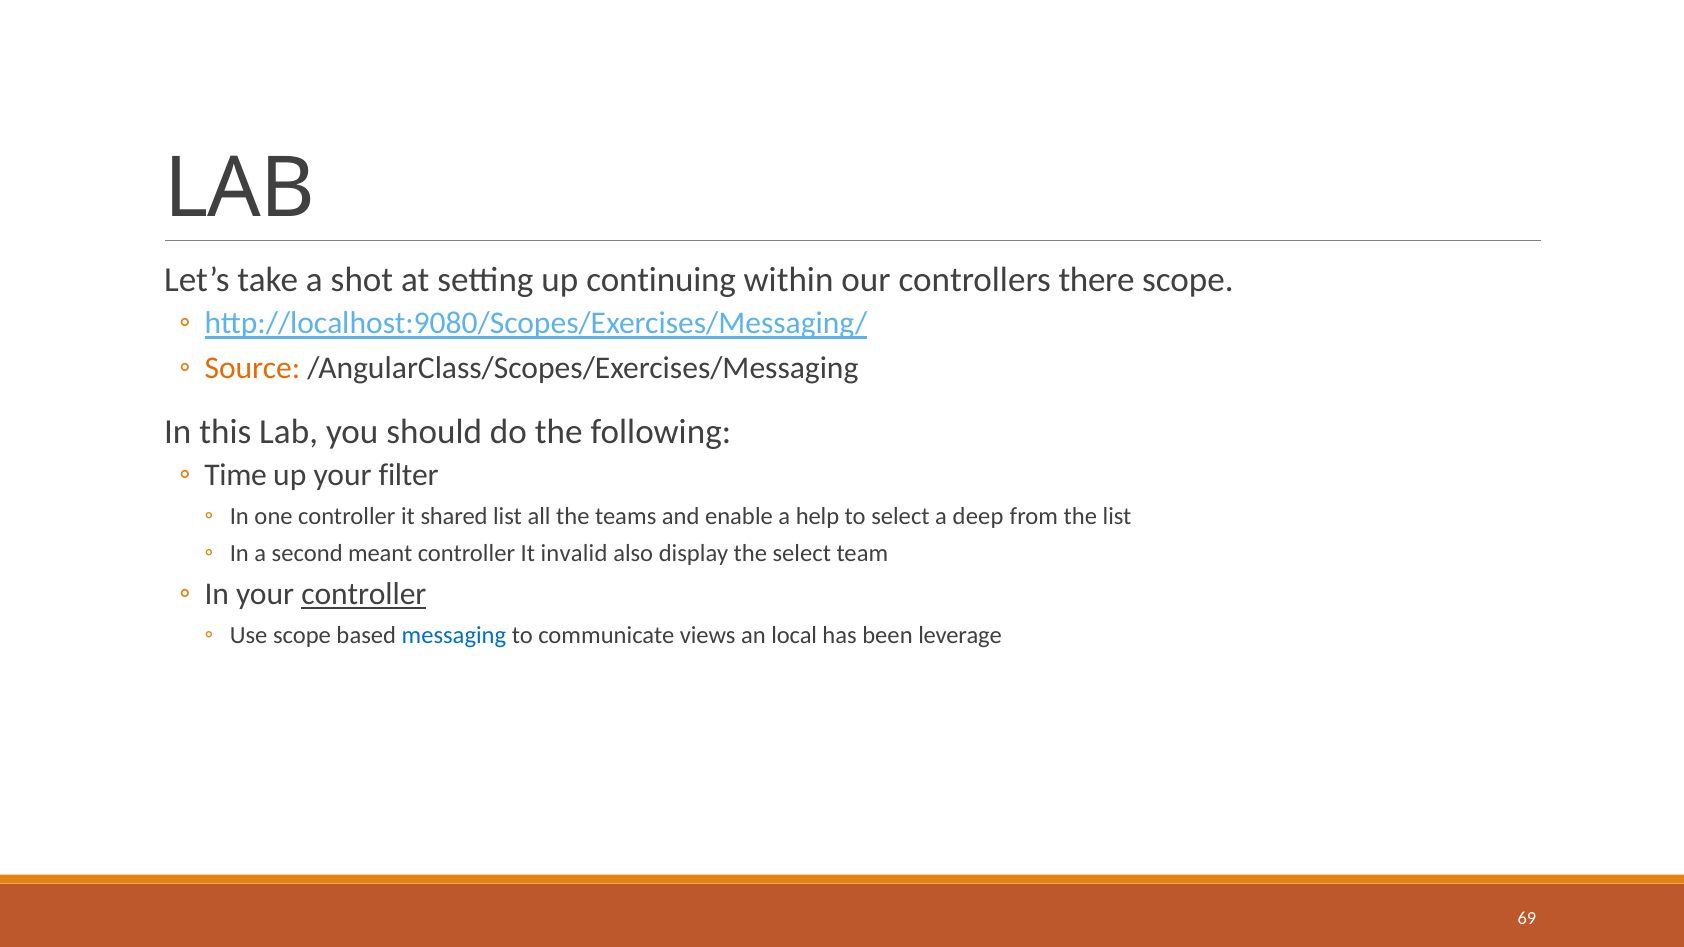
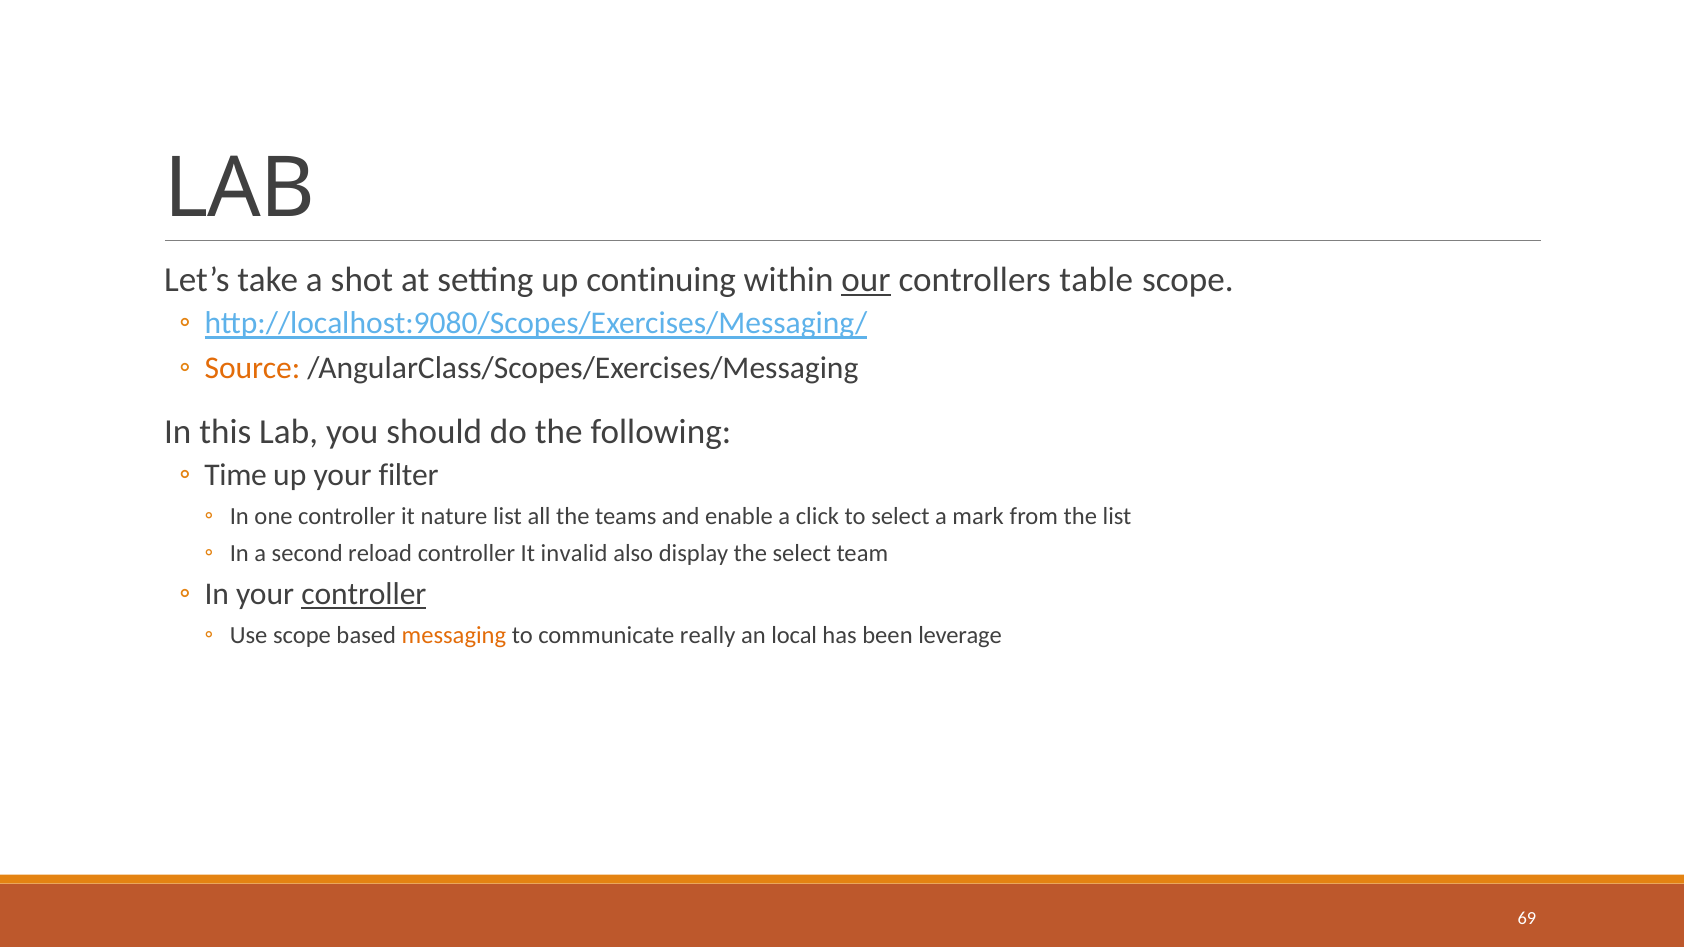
our underline: none -> present (866, 280)
there: there -> table (1096, 280)
shared: shared -> nature (454, 516)
help: help -> click (817, 516)
deep: deep -> mark (978, 516)
meant: meant -> reload (380, 554)
messaging colour: blue -> orange (454, 635)
views: views -> really (708, 635)
